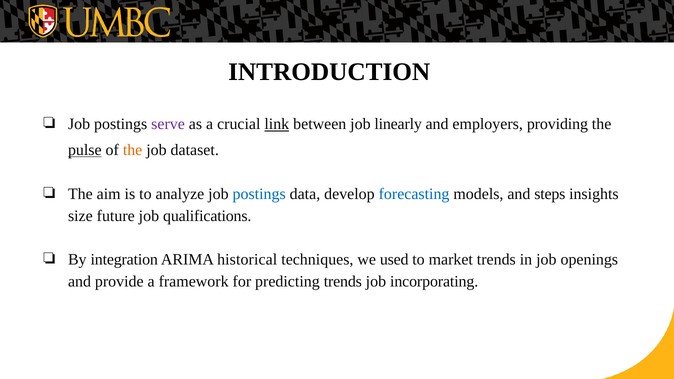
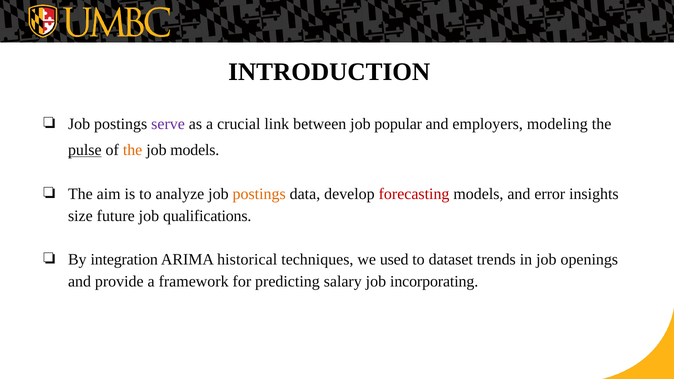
link underline: present -> none (277, 124)
linearly: linearly -> popular (398, 124)
providing: providing -> modeling (557, 124)
job dataset: dataset -> models (195, 150)
postings colour: blue -> orange (259, 194)
forecasting colour: blue -> red (414, 194)
steps: steps -> error (550, 194)
market: market -> dataset (451, 260)
predicting trends: trends -> salary (343, 282)
